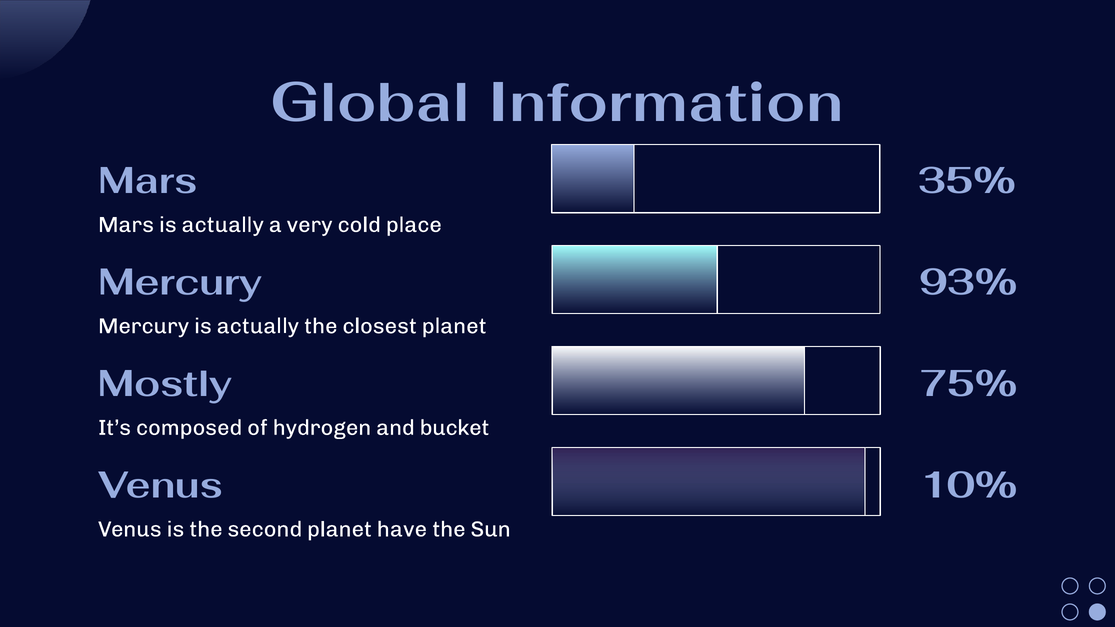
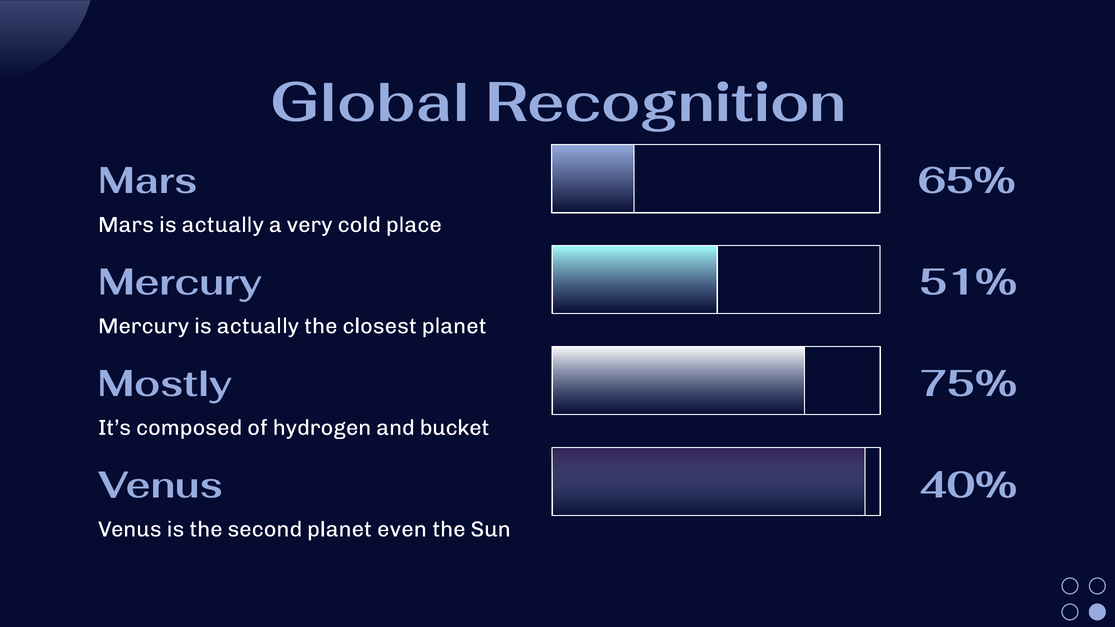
Information: Information -> Recognition (666, 103)
35%: 35% -> 65% (967, 181)
93%: 93% -> 51% (968, 282)
10%: 10% -> 40% (968, 486)
have: have -> even (402, 529)
